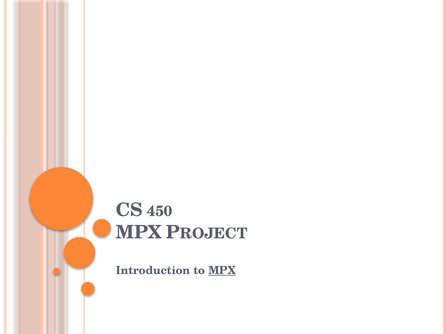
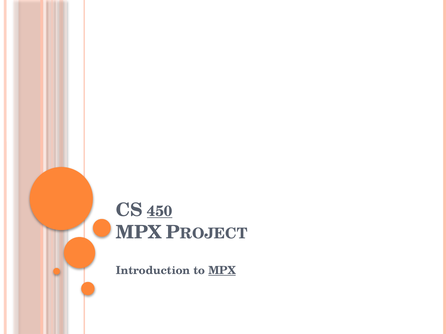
450 underline: none -> present (160, 212)
